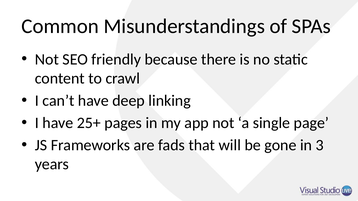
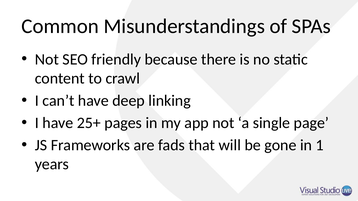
3: 3 -> 1 (320, 145)
